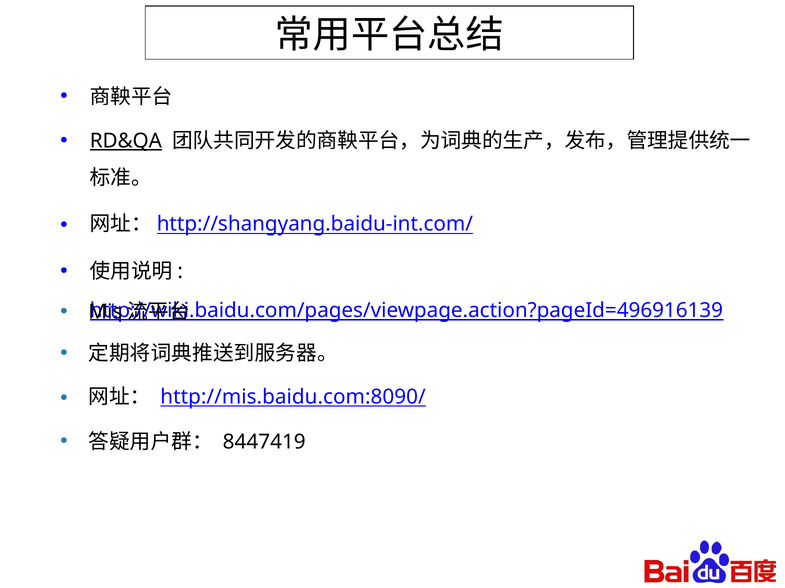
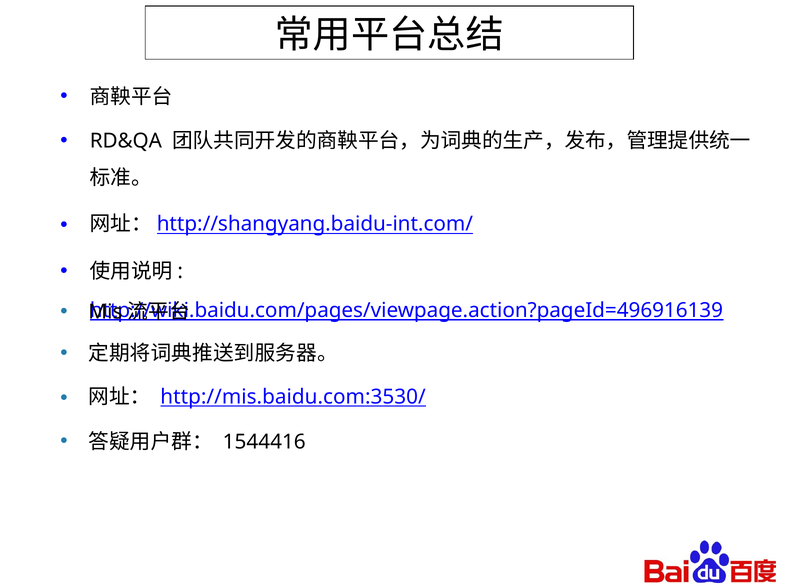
RD&QA underline: present -> none (126, 141)
http://mis.baidu.com:8090/: http://mis.baidu.com:8090/ -> http://mis.baidu.com:3530/ (293, 397)
8447419: 8447419 -> 1544416 (264, 442)
